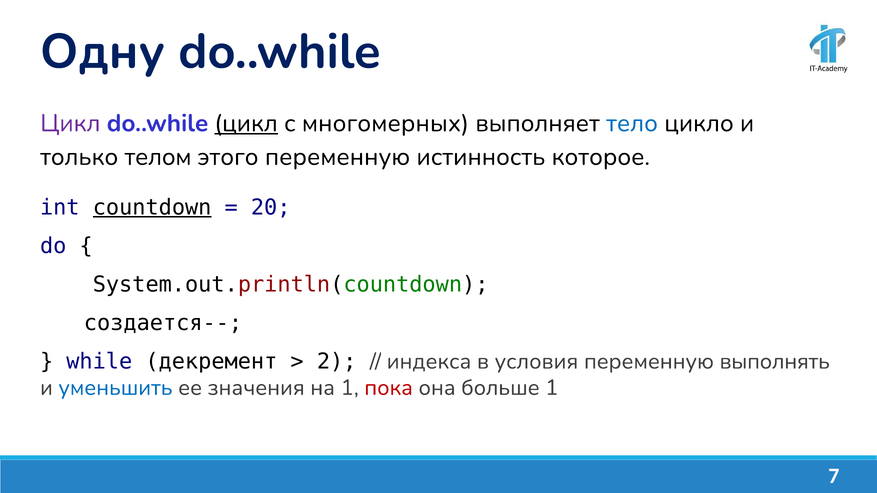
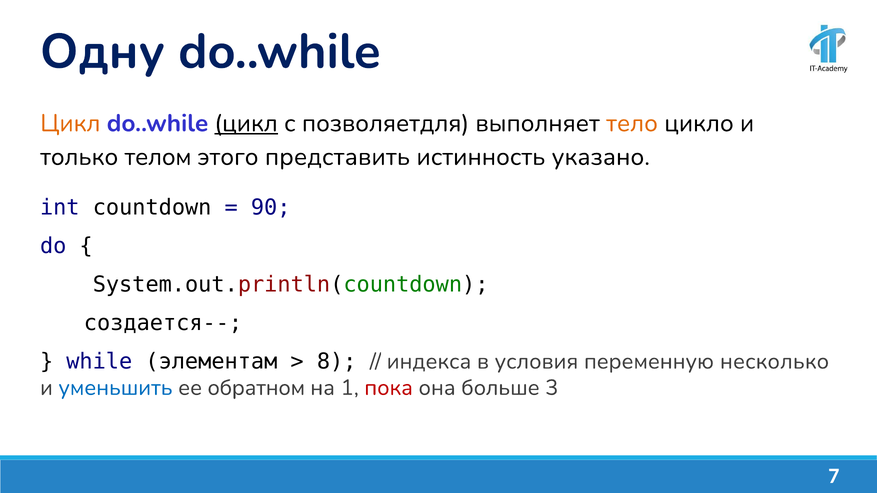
Цикл colour: purple -> orange (70, 123)
многомерных: многомерных -> позволяетдля (385, 123)
тело colour: blue -> orange (632, 123)
этого переменную: переменную -> представить (337, 157)
которое: которое -> указано (601, 157)
countdown underline: present -> none (152, 208)
20: 20 -> 90 (271, 208)
декремент: декремент -> элементам (211, 362)
2: 2 -> 8 (337, 362)
выполнять: выполнять -> несколько (775, 362)
значения: значения -> обратном (256, 388)
больше 1: 1 -> 3 (552, 388)
